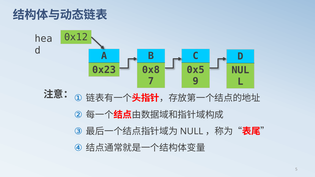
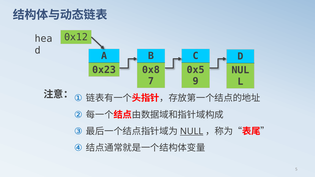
NULL underline: none -> present (192, 131)
